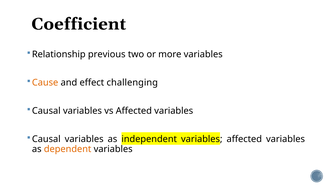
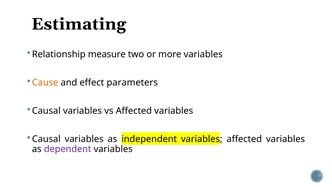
Coefficient: Coefficient -> Estimating (79, 24)
previous: previous -> measure (107, 54)
challenging: challenging -> parameters (132, 82)
dependent colour: orange -> purple (68, 149)
